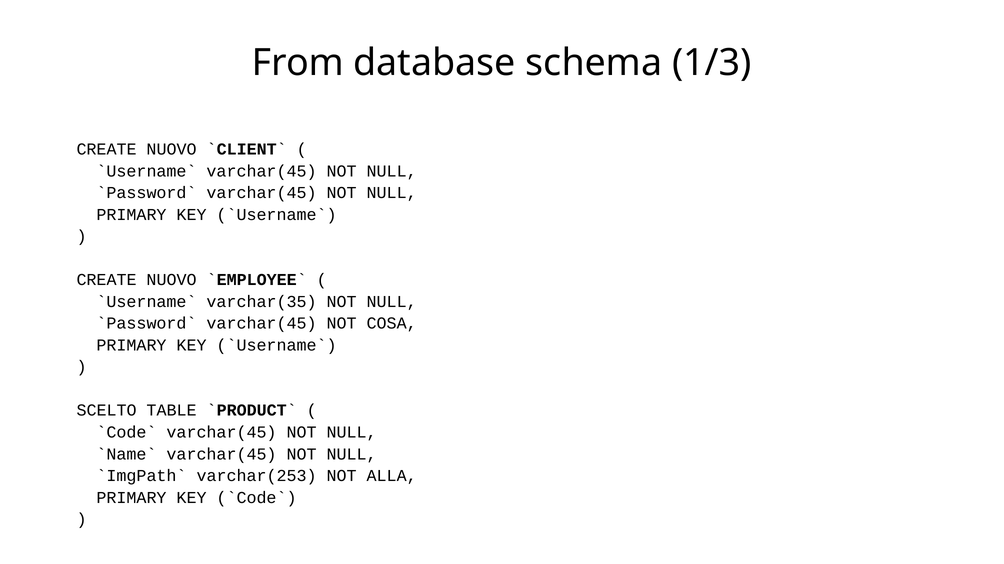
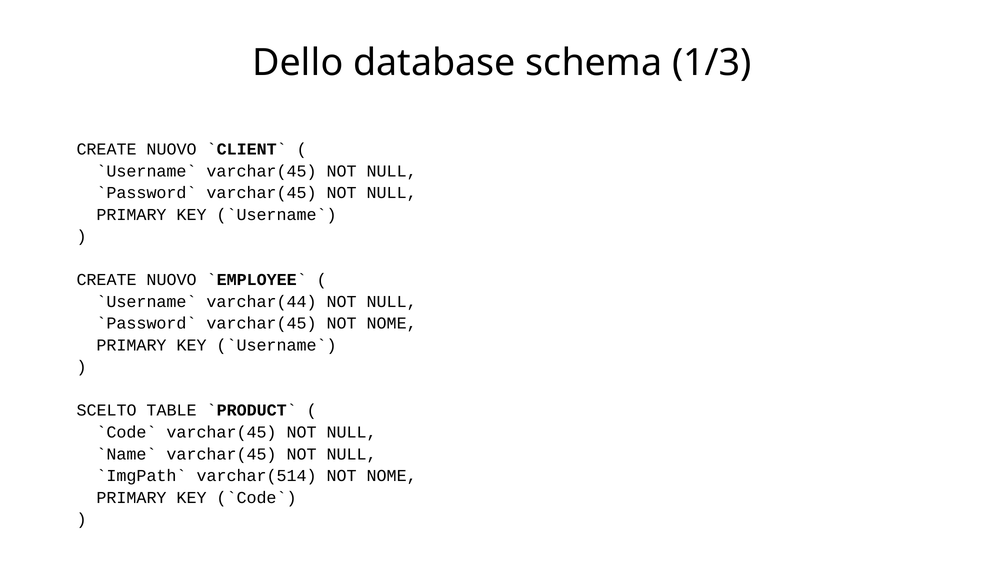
From: From -> Dello (298, 63)
varchar(35: varchar(35 -> varchar(44 (262, 302)
varchar(45 NOT COSA: COSA -> NOME (392, 324)
varchar(253: varchar(253 -> varchar(514 (257, 476)
ALLA: ALLA -> NOME (392, 476)
